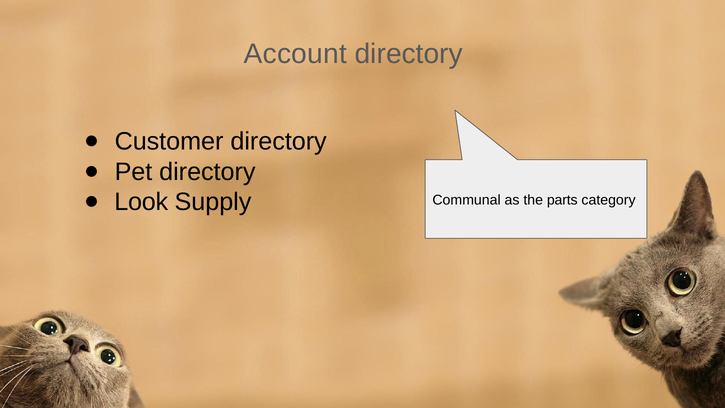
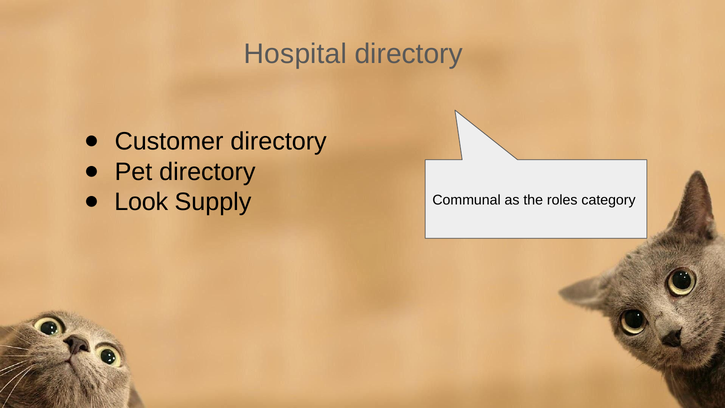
Account: Account -> Hospital (295, 54)
parts: parts -> roles (562, 200)
